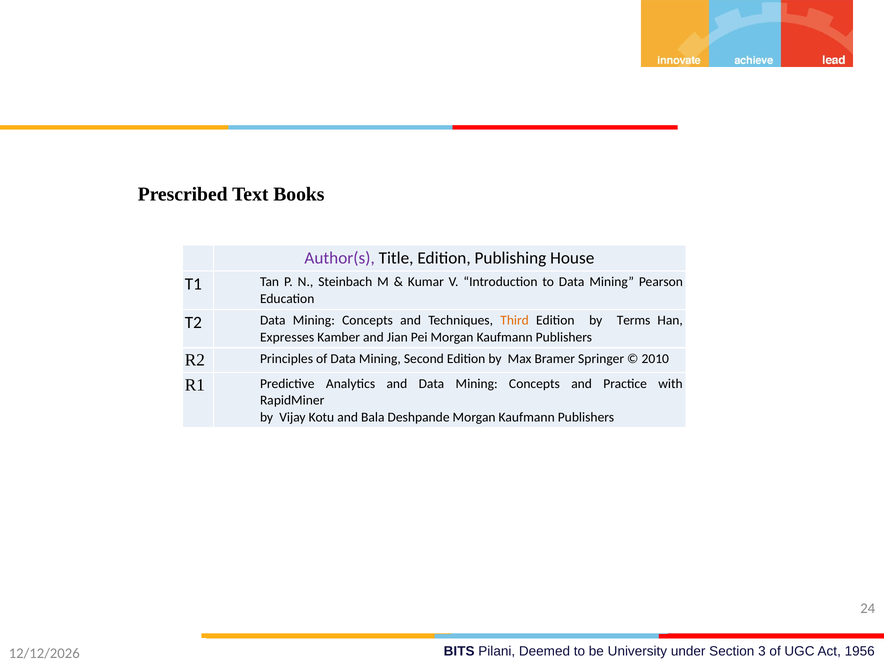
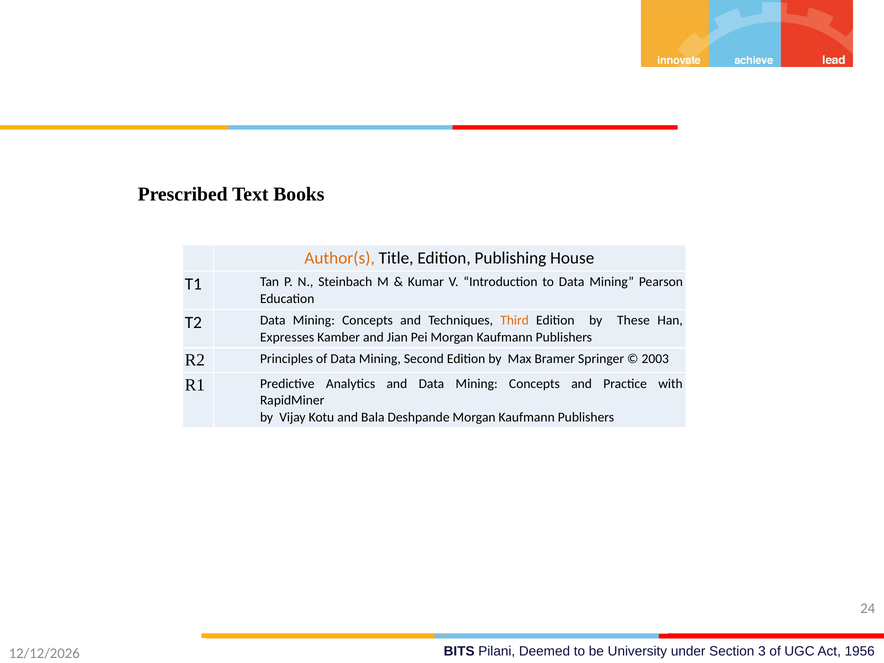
Author(s colour: purple -> orange (340, 258)
Terms: Terms -> These (633, 320)
2010: 2010 -> 2003 (655, 359)
